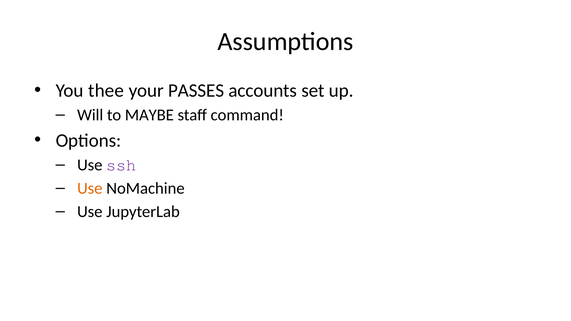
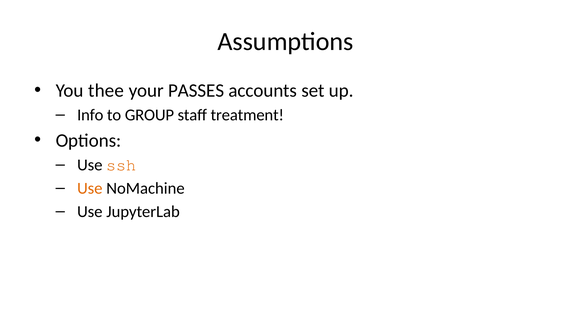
Will: Will -> Info (90, 115)
MAYBE: MAYBE -> GROUP (149, 115)
command: command -> treatment (247, 115)
ssh colour: purple -> orange (121, 165)
